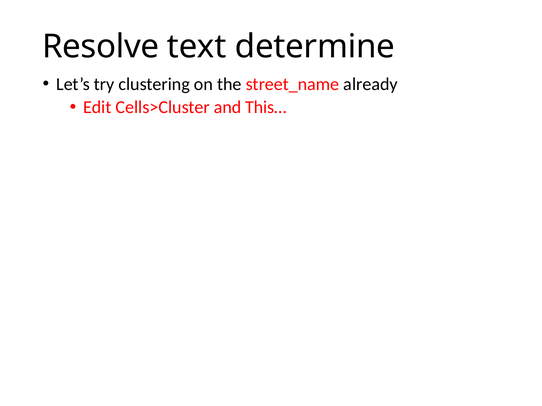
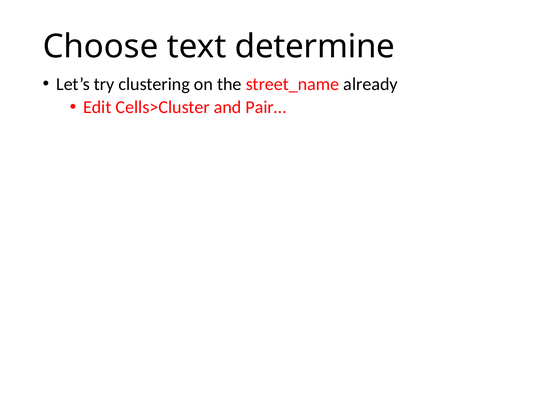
Resolve: Resolve -> Choose (101, 47)
This…: This… -> Pair… (266, 107)
